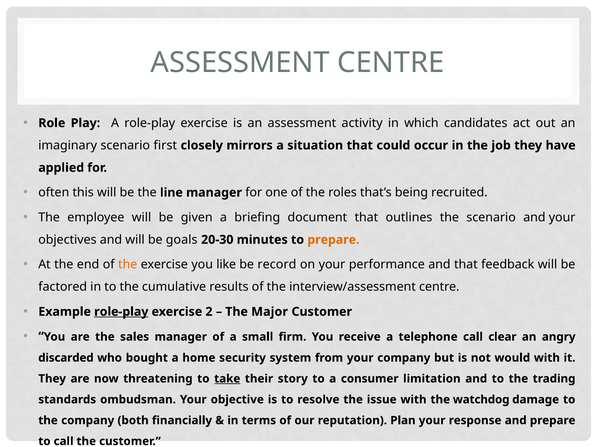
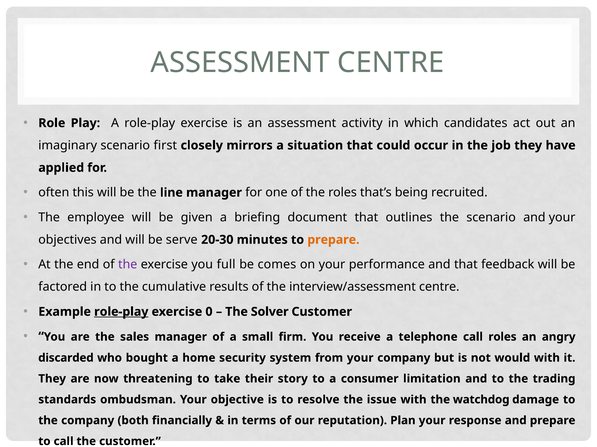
goals: goals -> serve (182, 240)
the colour: orange -> purple (128, 265)
like: like -> full (226, 265)
record: record -> comes (277, 265)
2: 2 -> 0 (209, 312)
Major: Major -> Solver (270, 312)
call clear: clear -> roles (502, 337)
take underline: present -> none (227, 379)
